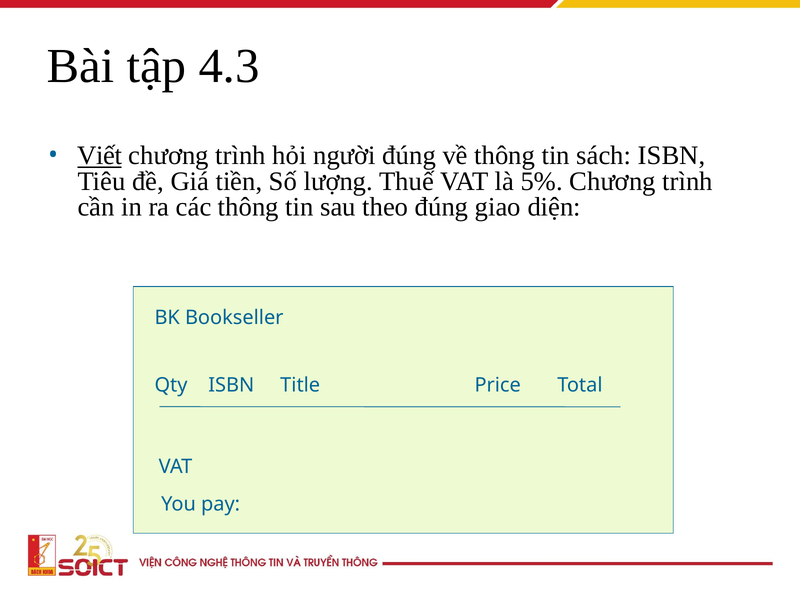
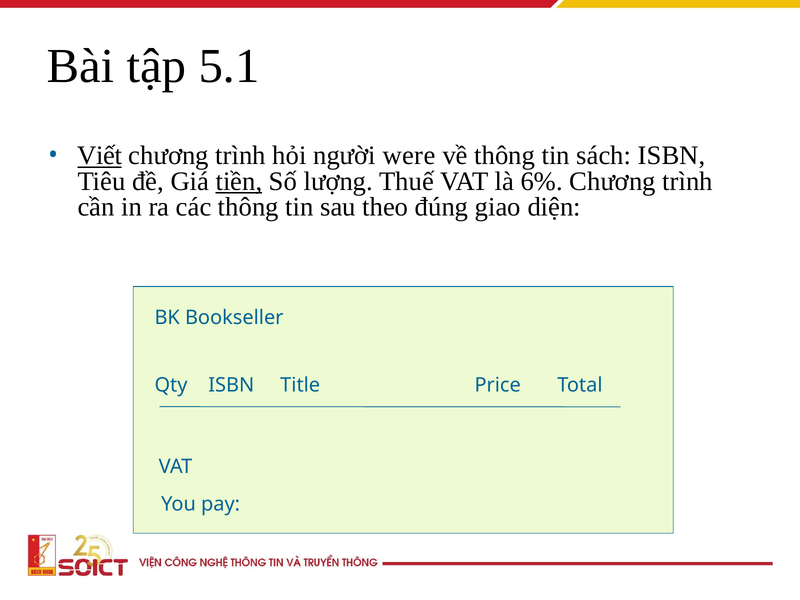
4.3: 4.3 -> 5.1 (229, 66)
người đúng: đúng -> were (409, 156)
tiền underline: none -> present (239, 181)
5%: 5% -> 6% (542, 181)
